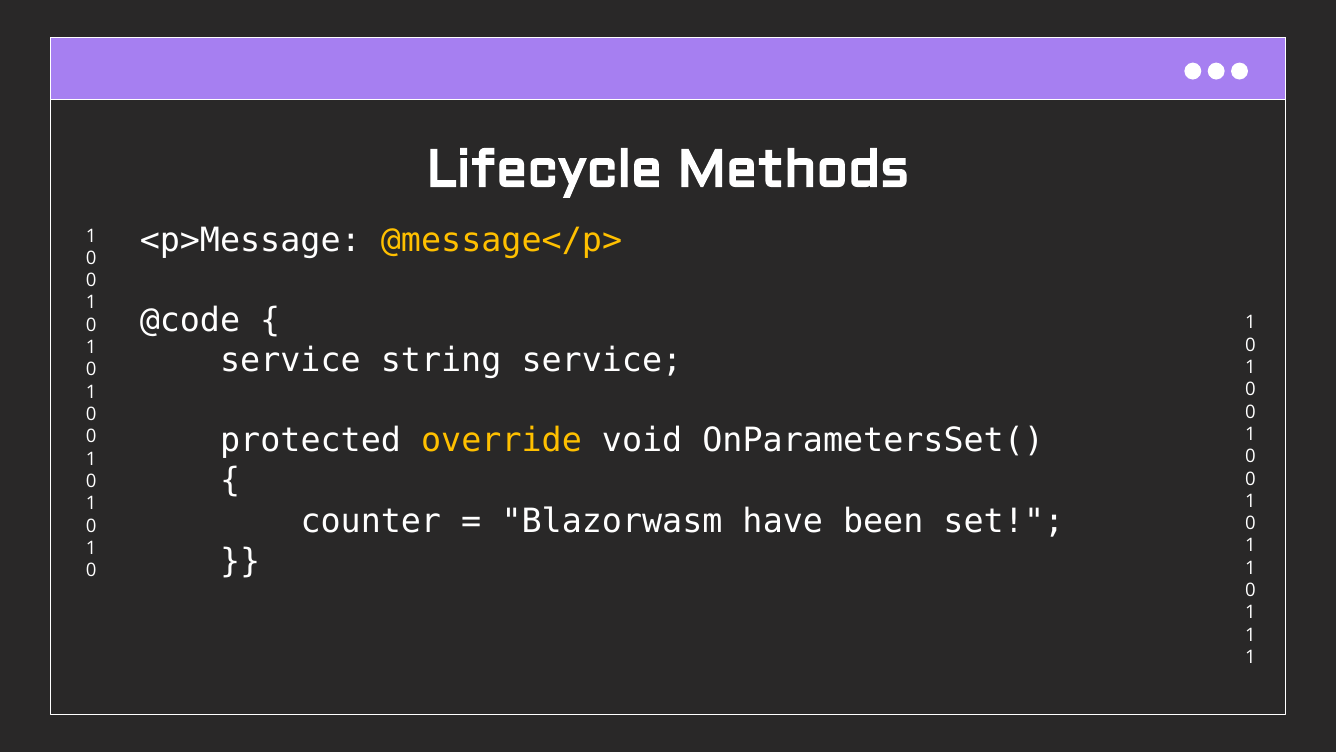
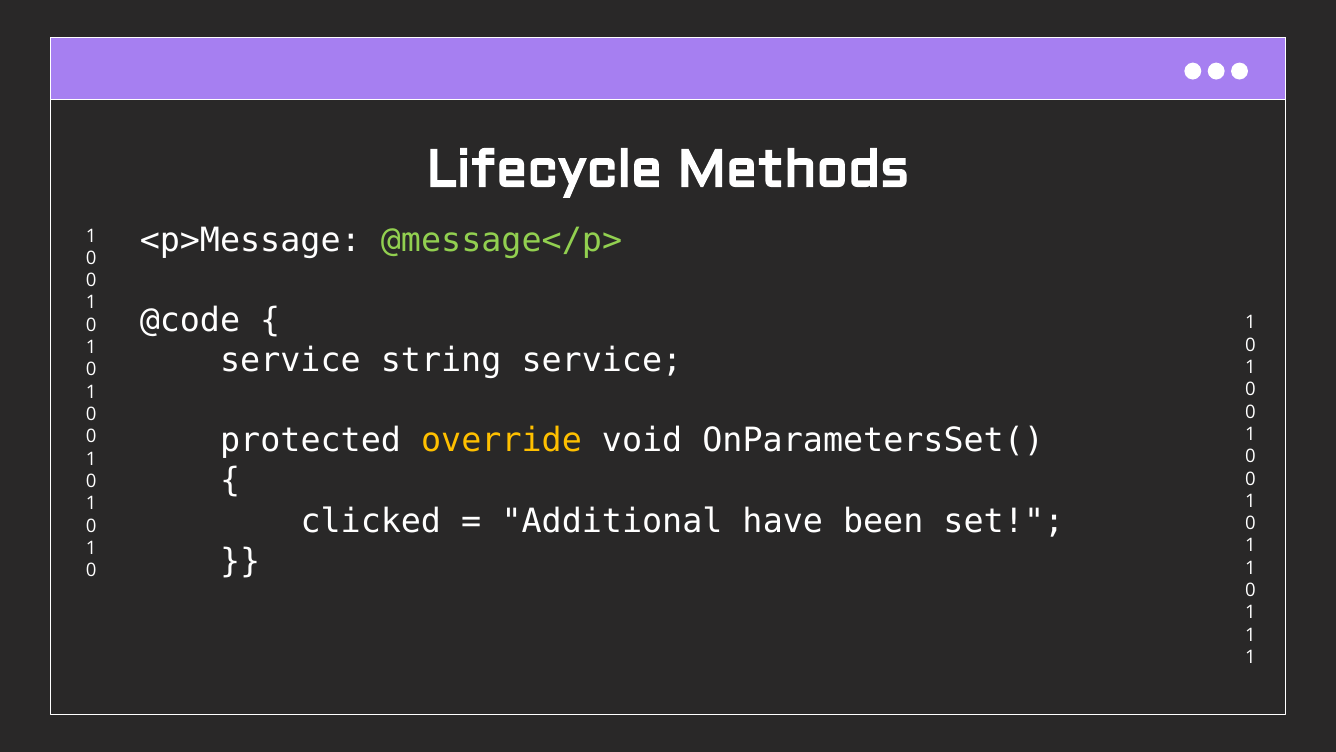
@message</p> colour: yellow -> light green (501, 240)
counter: counter -> clicked (371, 521)
Blazorwasm: Blazorwasm -> Additional (612, 521)
